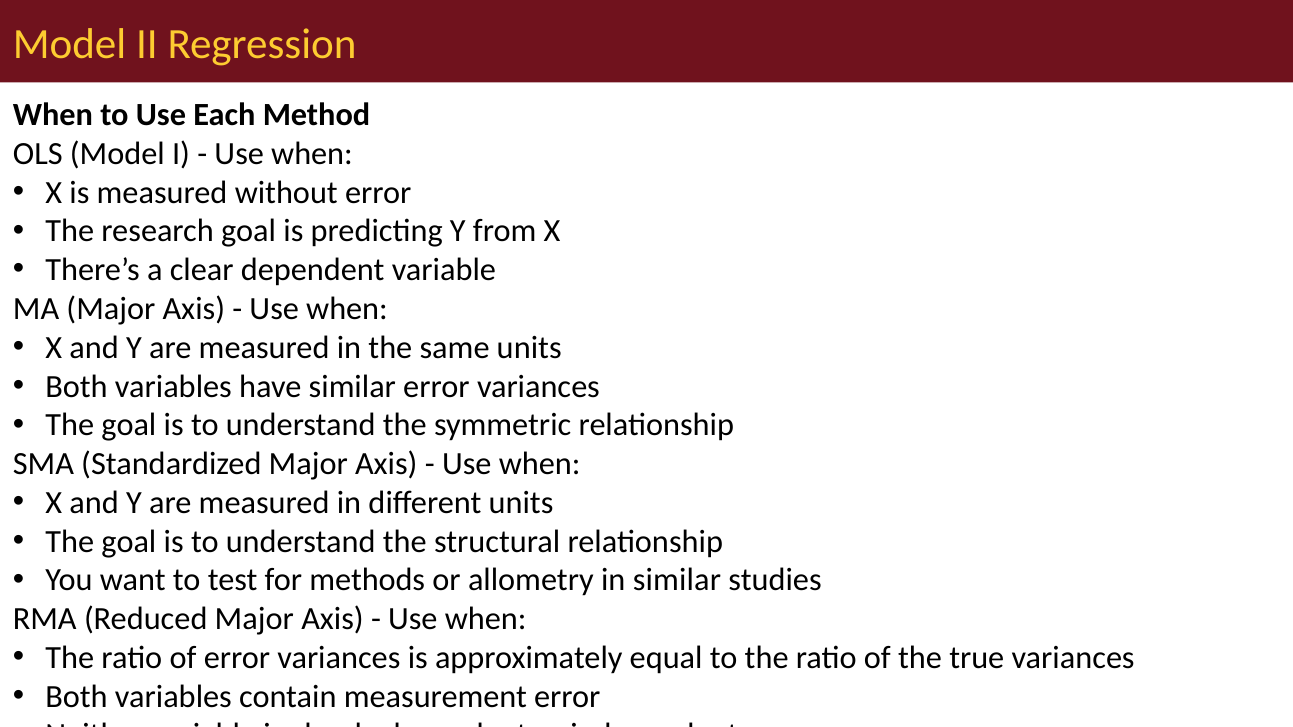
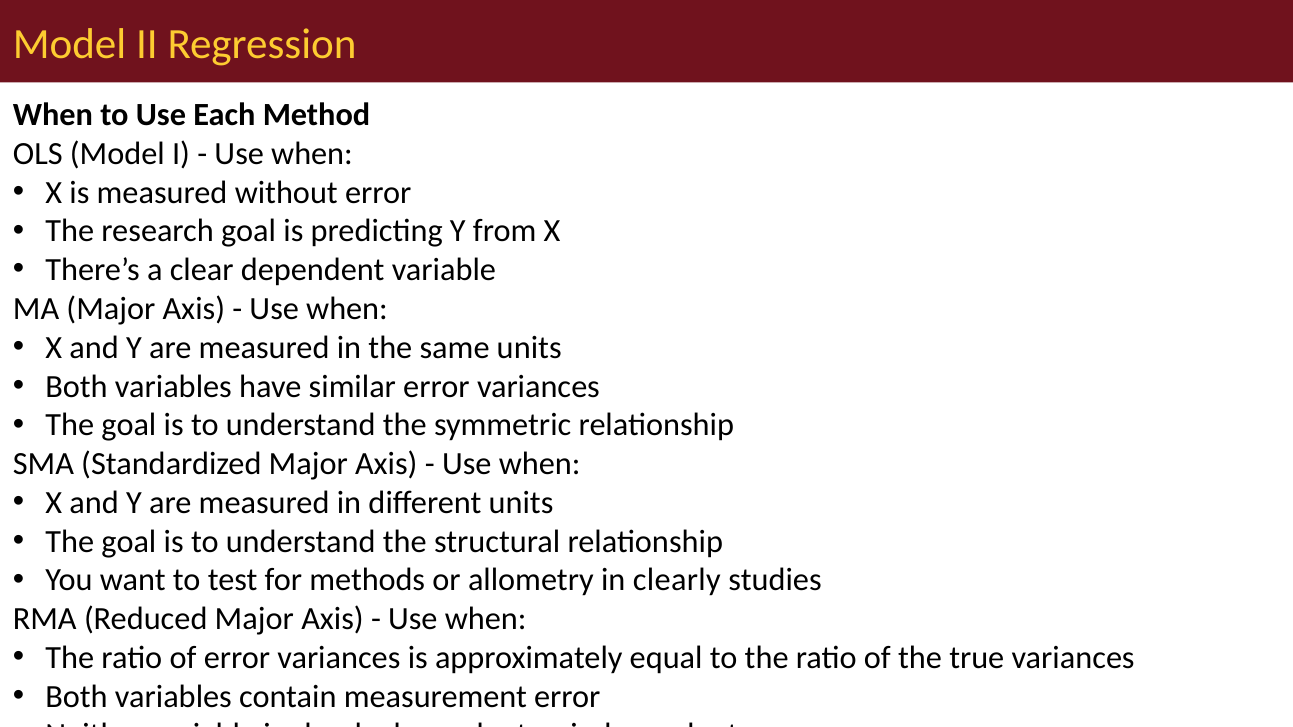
in similar: similar -> clearly (677, 580)
